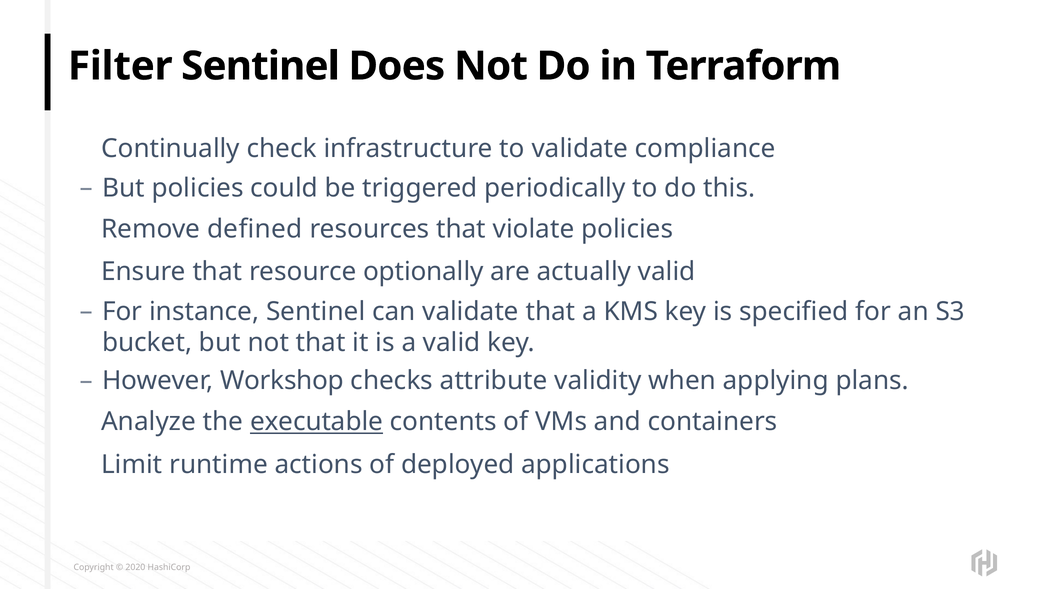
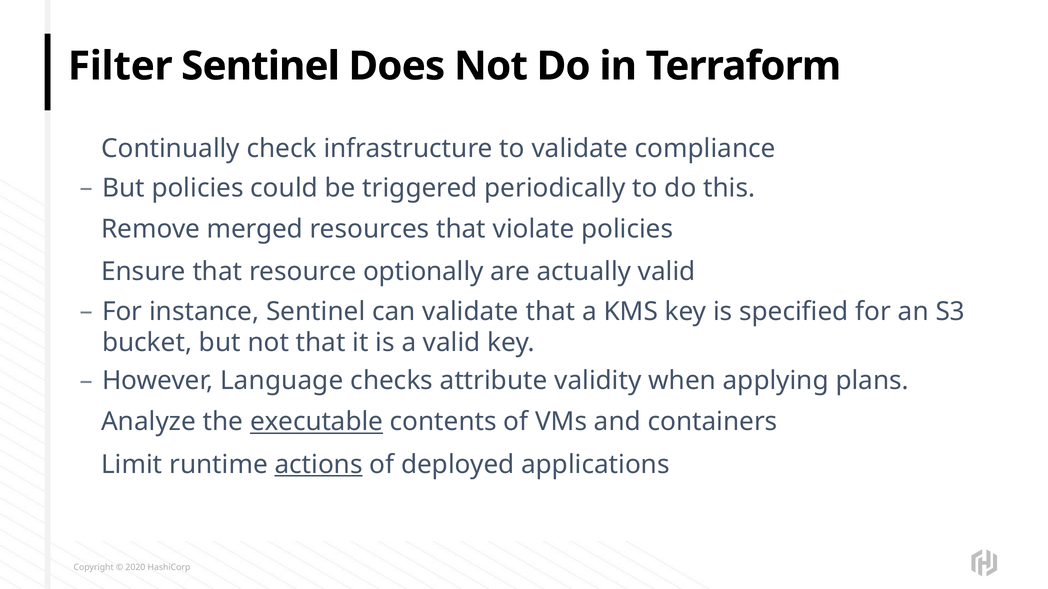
defined: defined -> merged (255, 229)
Workshop: Workshop -> Language (282, 381)
actions underline: none -> present (319, 465)
